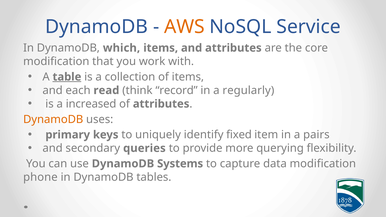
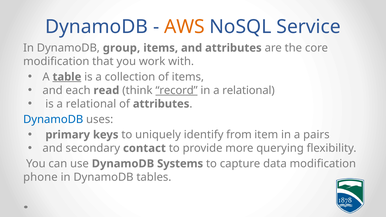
which: which -> group (121, 48)
record underline: none -> present (177, 90)
in a regularly: regularly -> relational (249, 90)
is a increased: increased -> relational (91, 104)
DynamoDB colour: orange -> blue (53, 119)
fixed: fixed -> from (239, 135)
queries: queries -> contact (144, 148)
